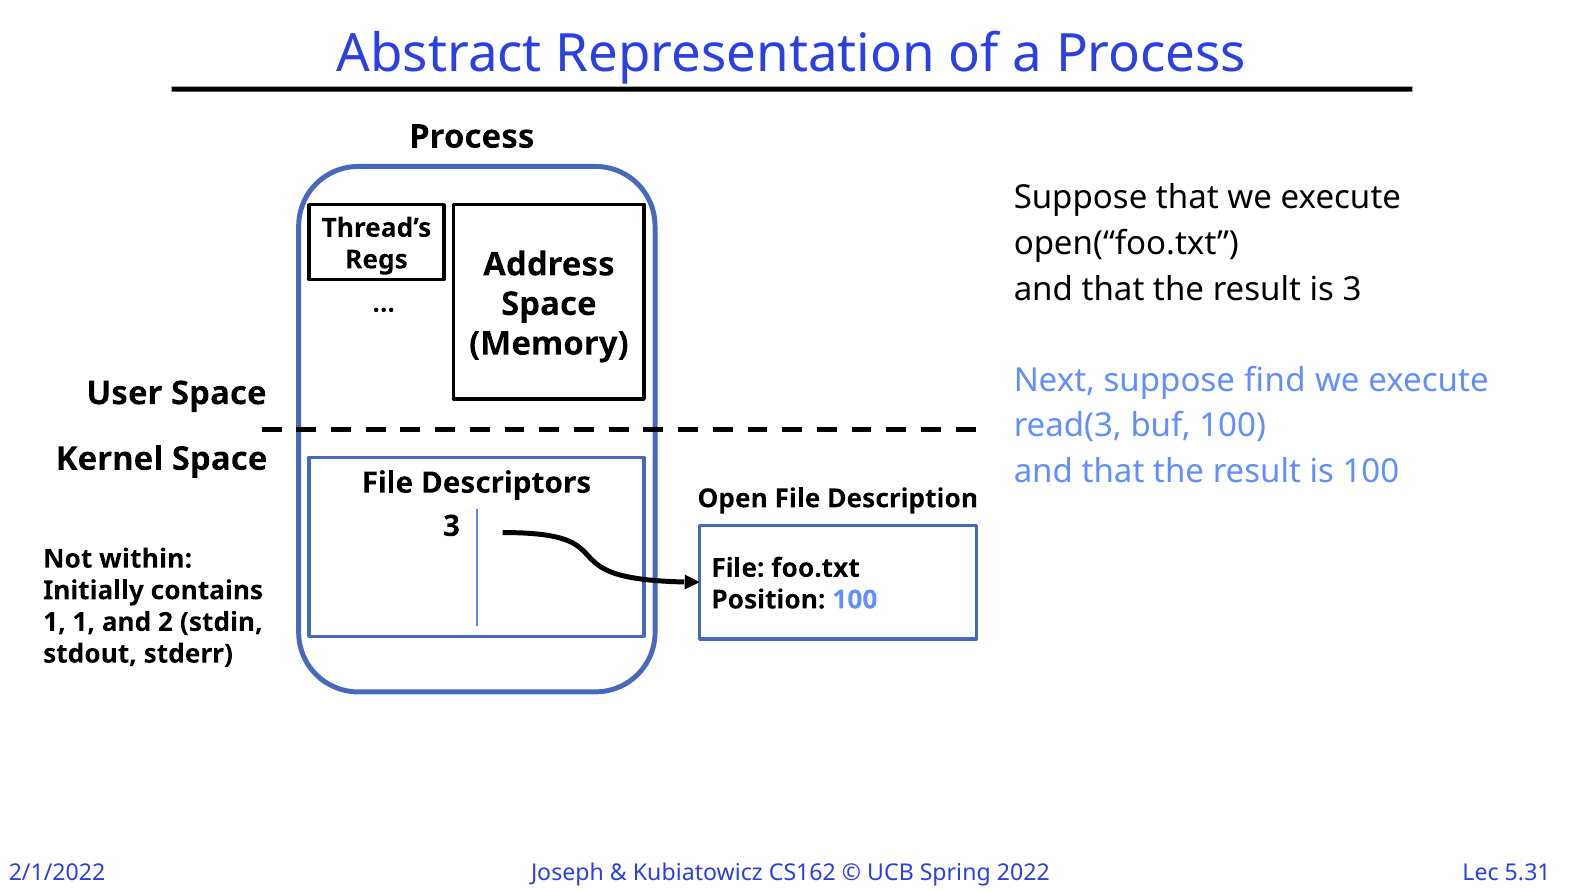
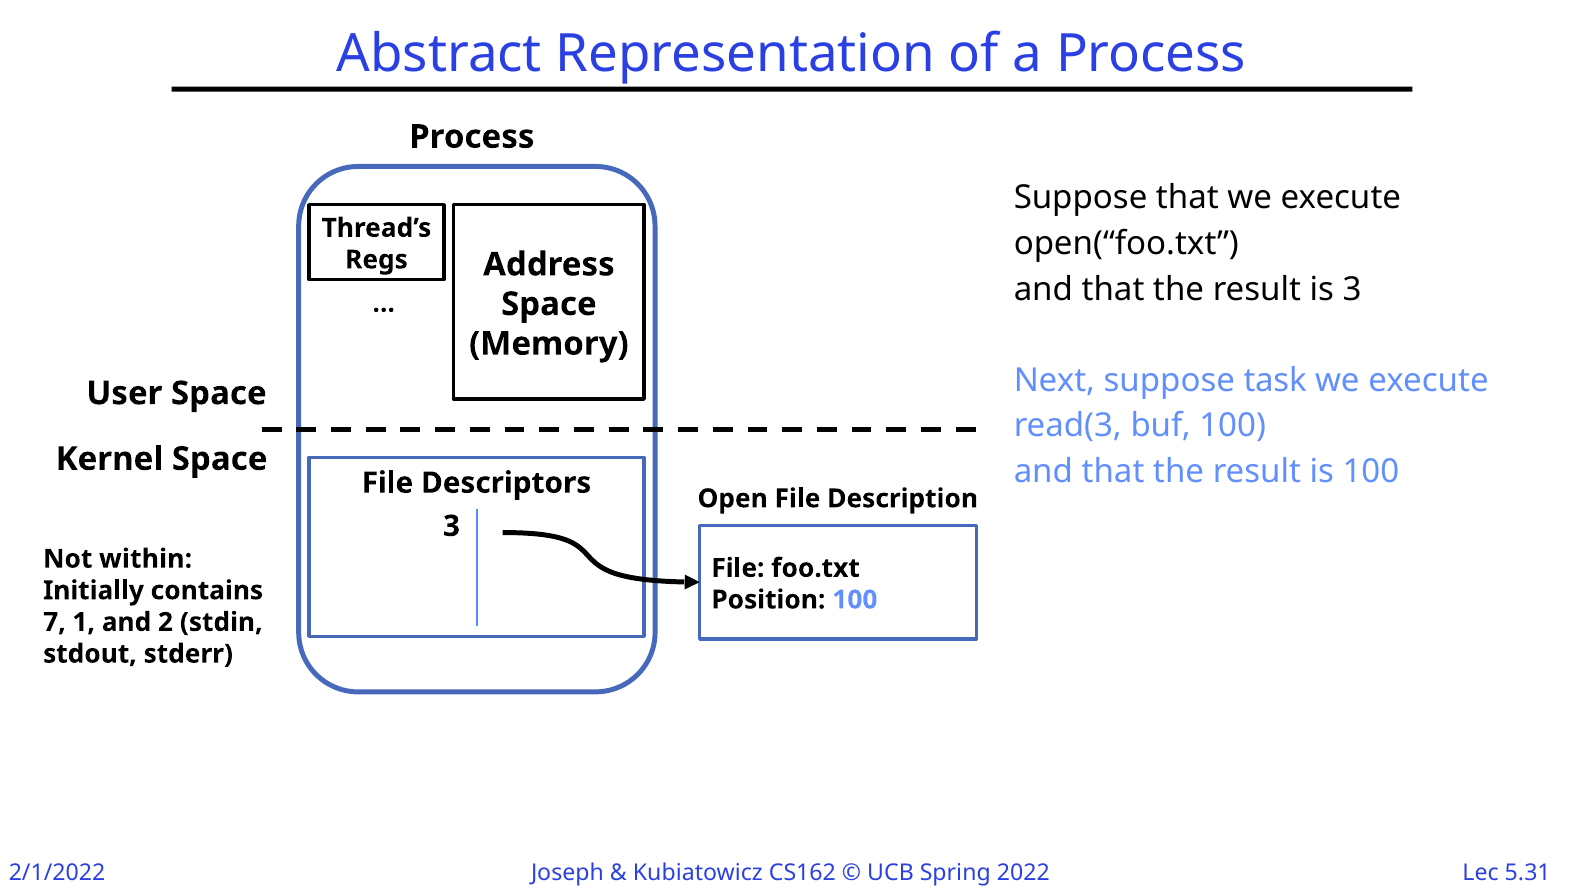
find: find -> task (1275, 380)
1: 1 -> 7 (54, 622)
